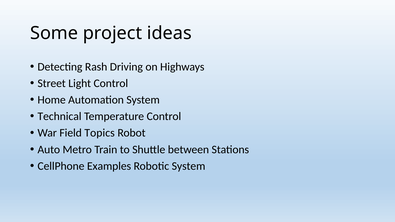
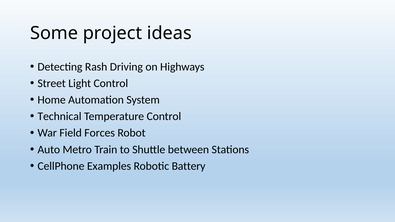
Topics: Topics -> Forces (100, 133)
Robotic System: System -> Battery (189, 166)
